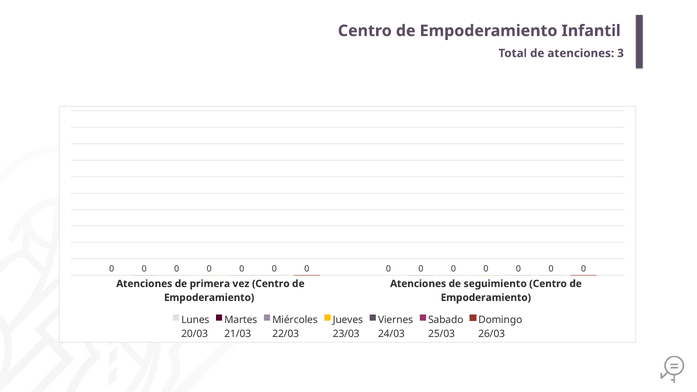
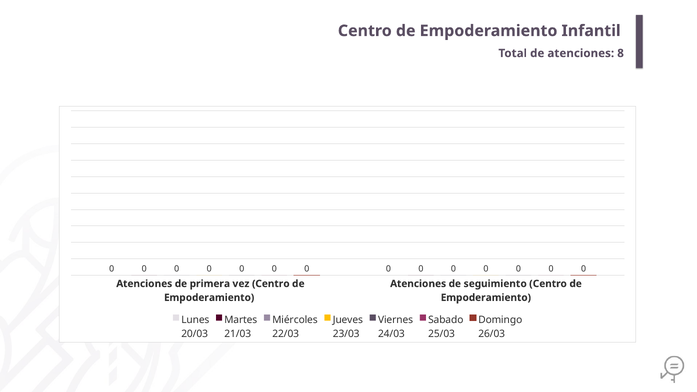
3: 3 -> 8 (621, 53)
